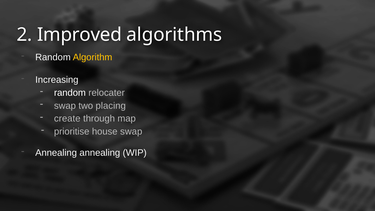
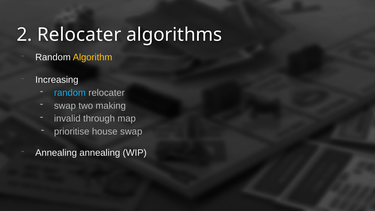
2 Improved: Improved -> Relocater (79, 35)
random colour: white -> light blue (70, 93)
placing: placing -> making (111, 106)
create: create -> invalid (67, 119)
